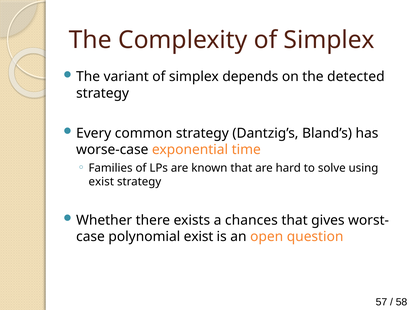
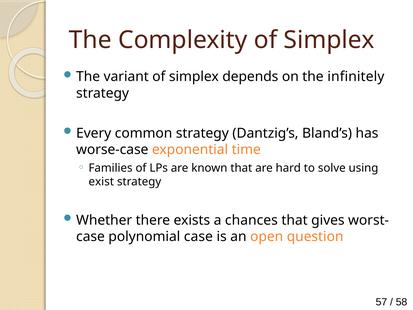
detected: detected -> infinitely (356, 77)
polynomial exist: exist -> case (198, 236)
